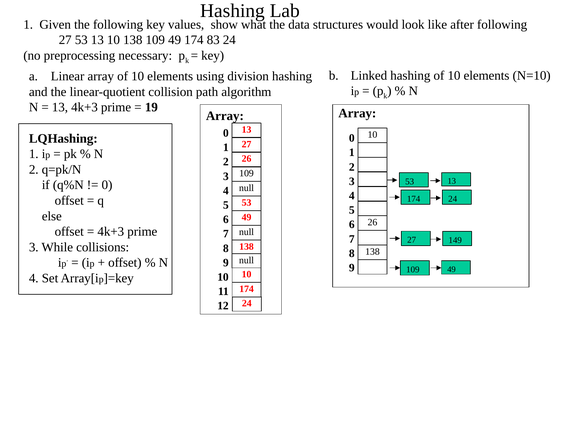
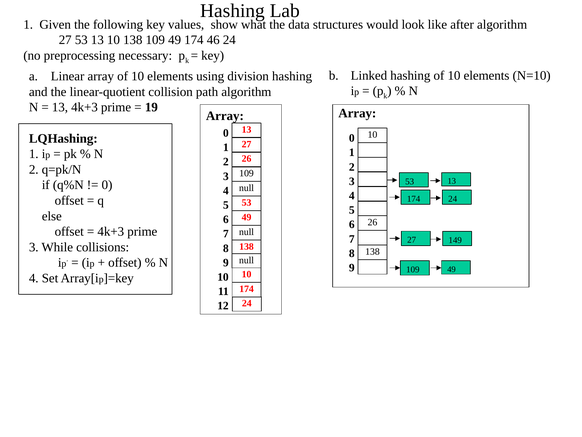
after following: following -> algorithm (502, 24)
83: 83 -> 46 (213, 40)
